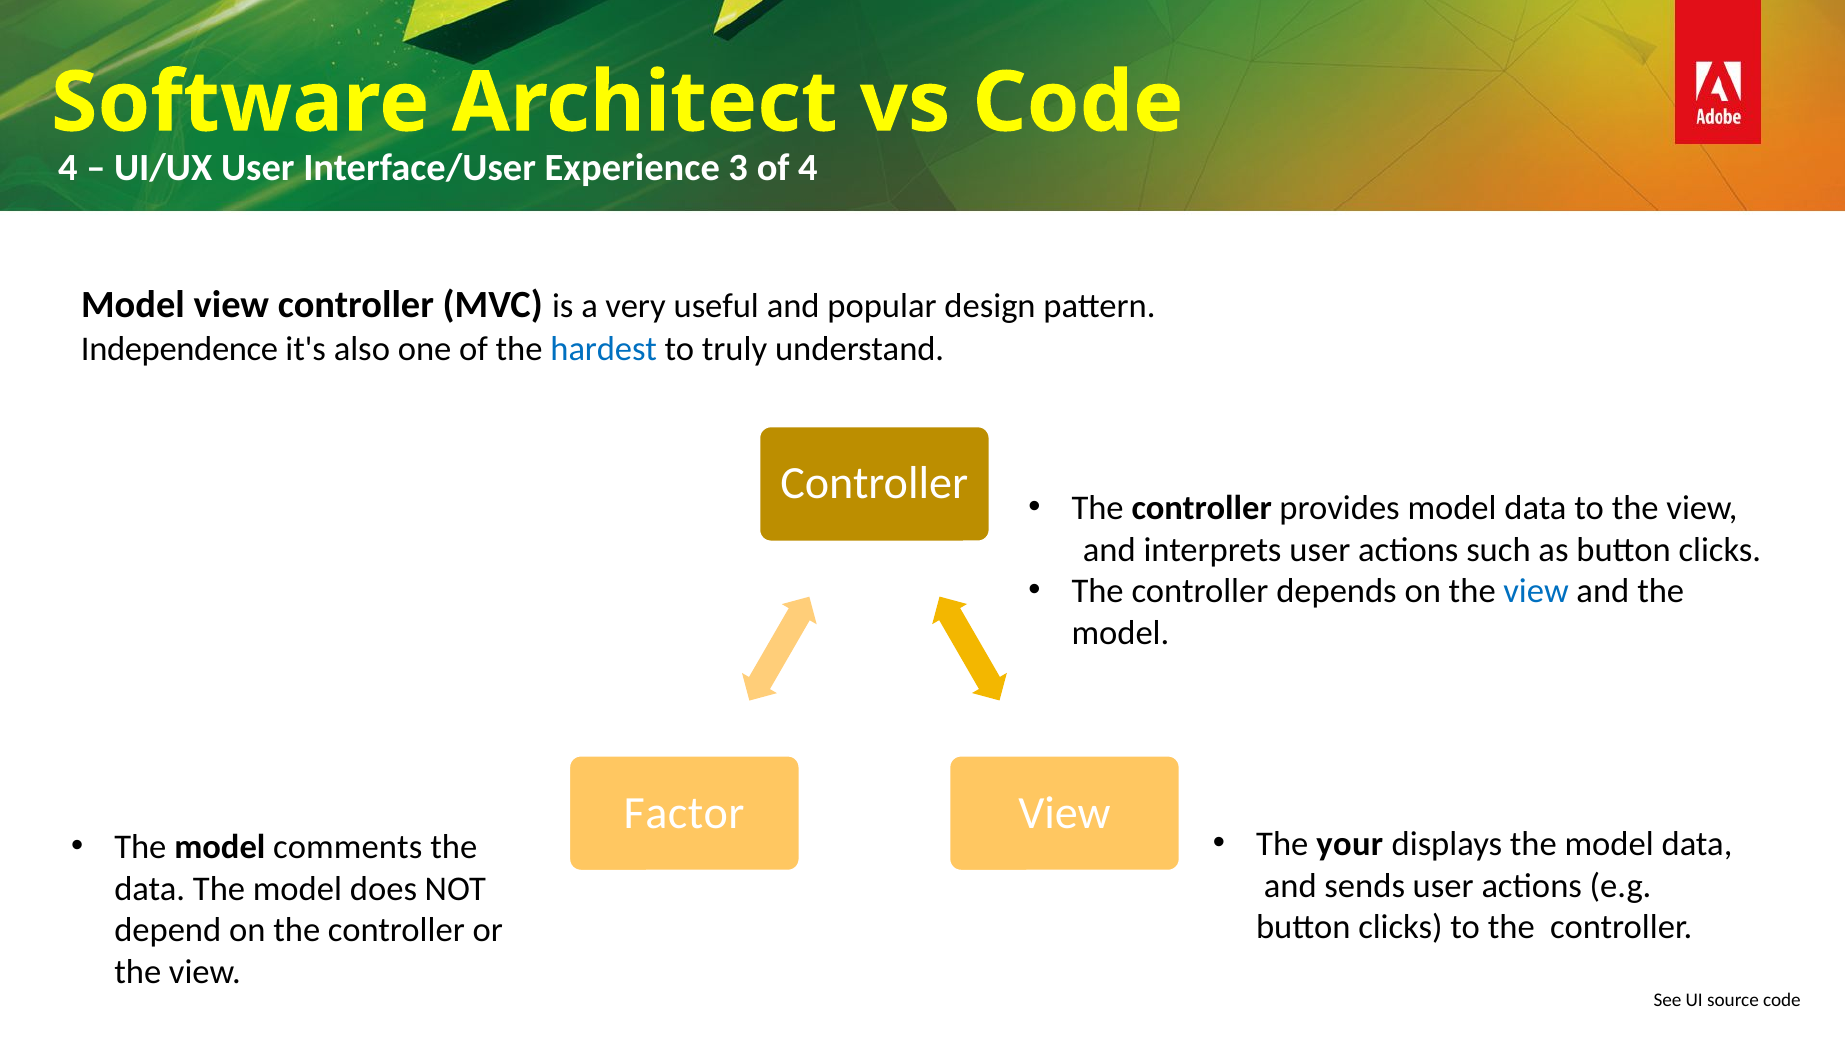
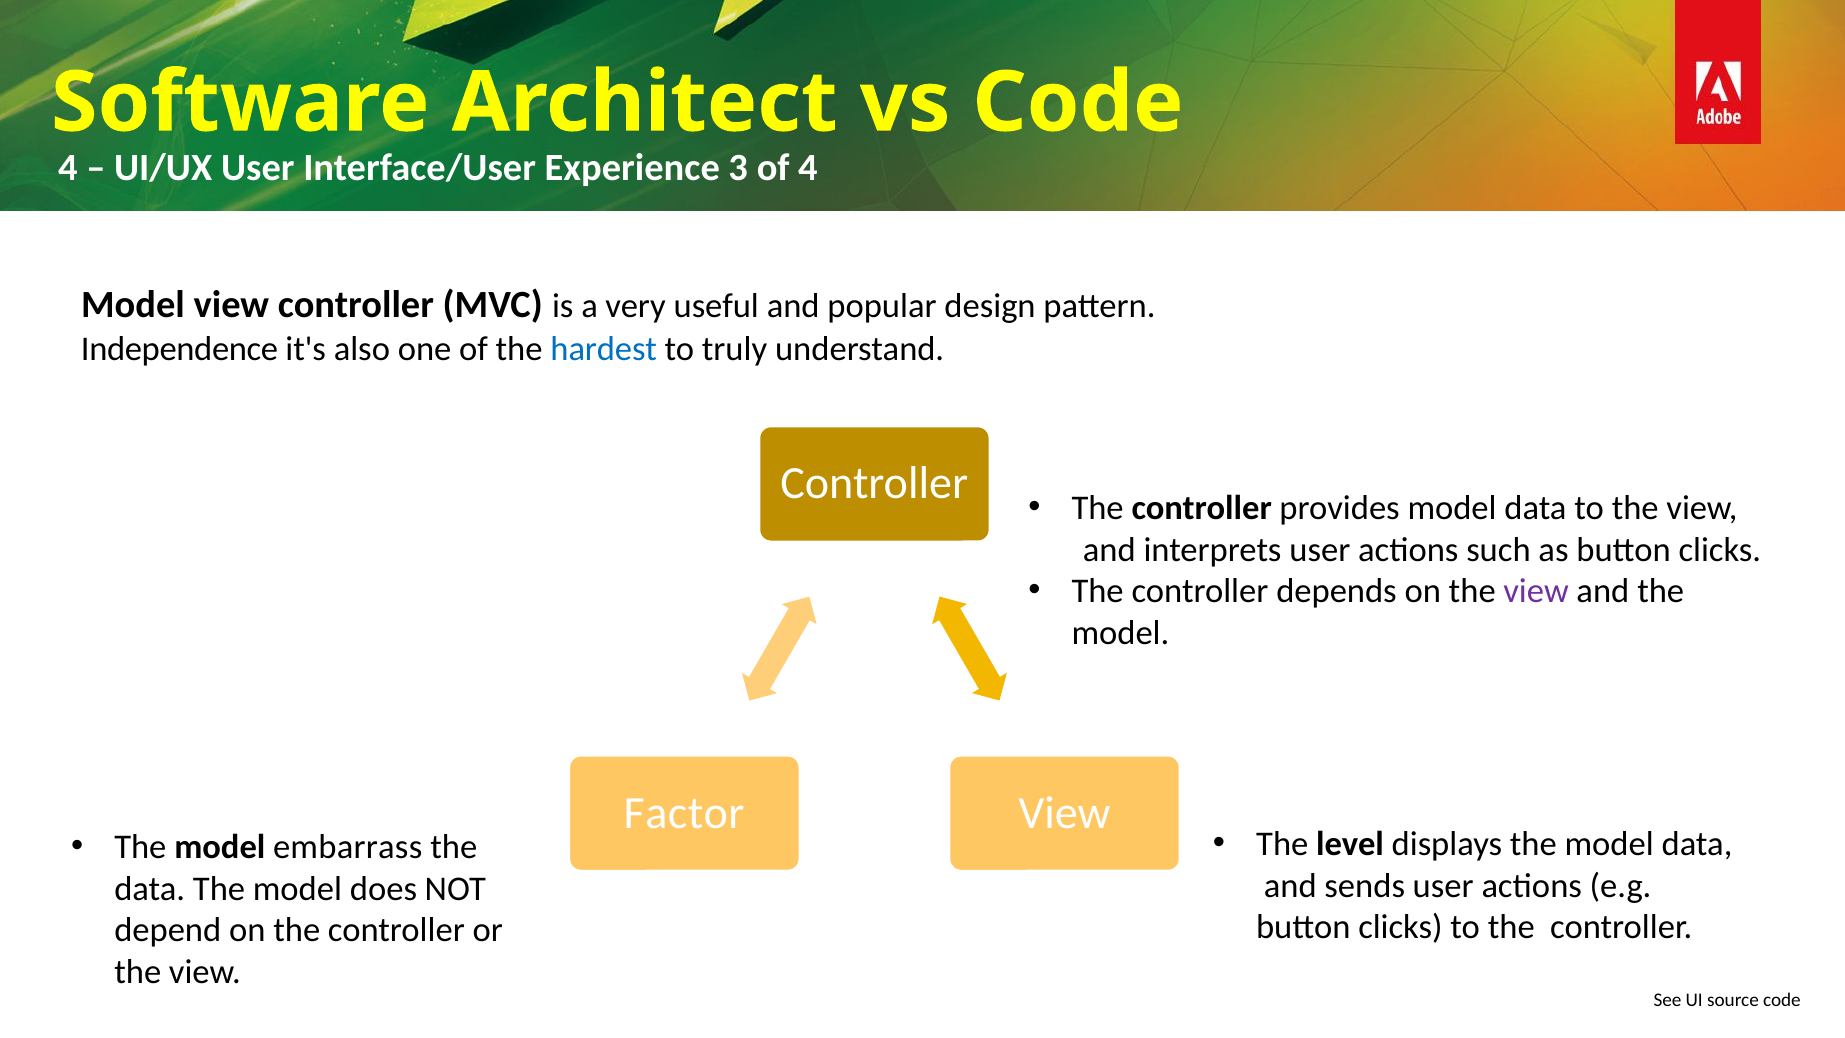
view colour: blue -> purple (1536, 591)
your: your -> level (1350, 844)
comments: comments -> embarrass (348, 847)
